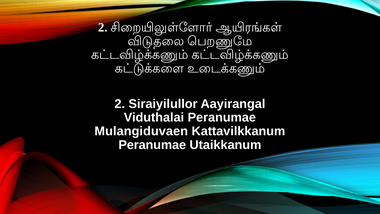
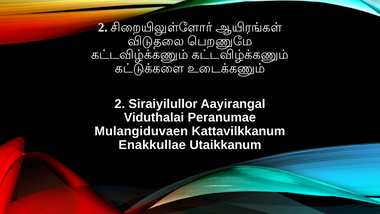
Peranumae: Peranumae -> Enakkullae (152, 145)
